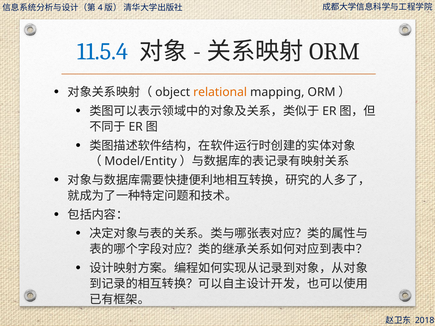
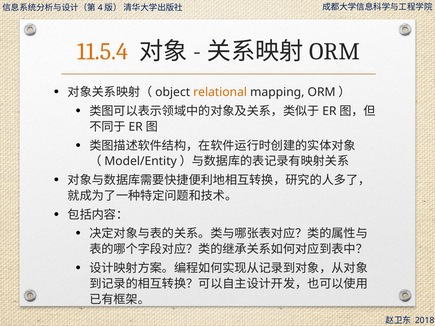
11.5.4 colour: blue -> orange (103, 51)
